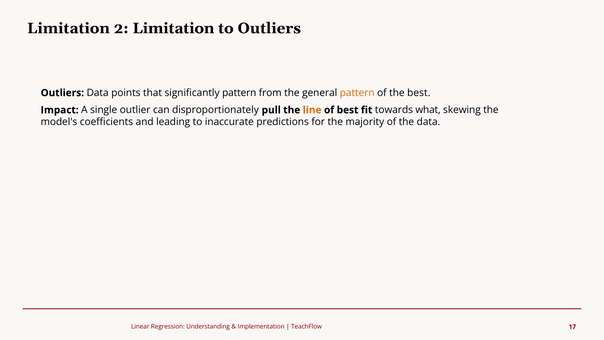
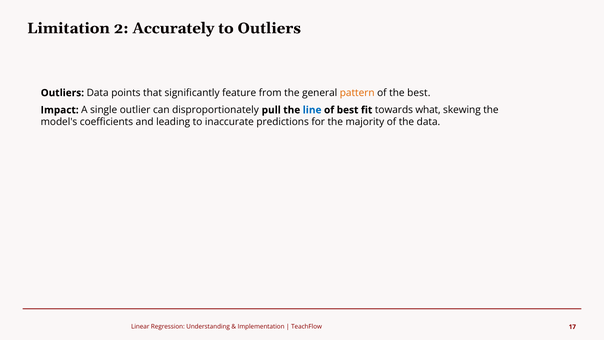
2 Limitation: Limitation -> Accurately (173, 28)
significantly pattern: pattern -> feature (239, 93)
line colour: orange -> blue (312, 110)
